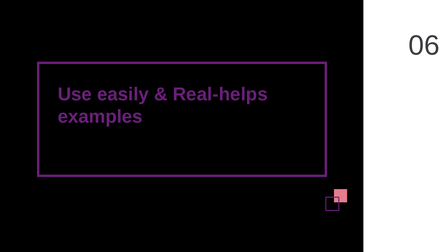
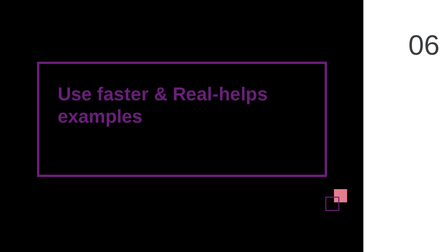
easily: easily -> faster (123, 94)
